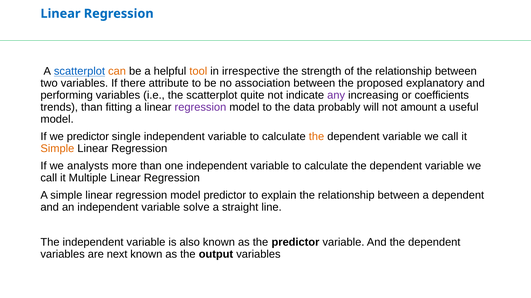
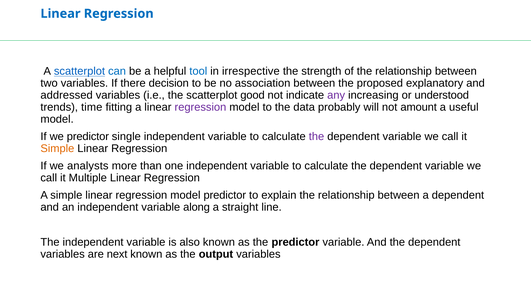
can colour: orange -> blue (117, 71)
tool colour: orange -> blue (198, 71)
attribute: attribute -> decision (169, 83)
performing: performing -> addressed (67, 95)
quite: quite -> good (253, 95)
coefficients: coefficients -> understood (442, 95)
trends than: than -> time (92, 107)
the colour: orange -> purple (316, 137)
solve: solve -> along (197, 208)
